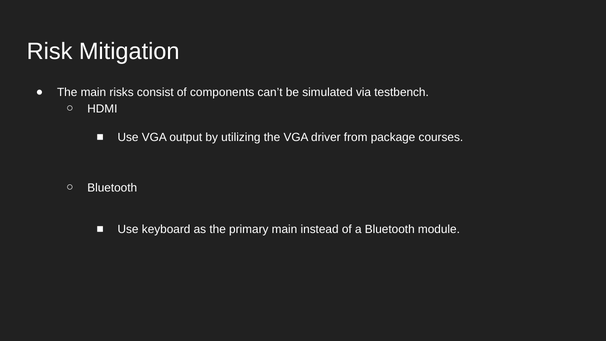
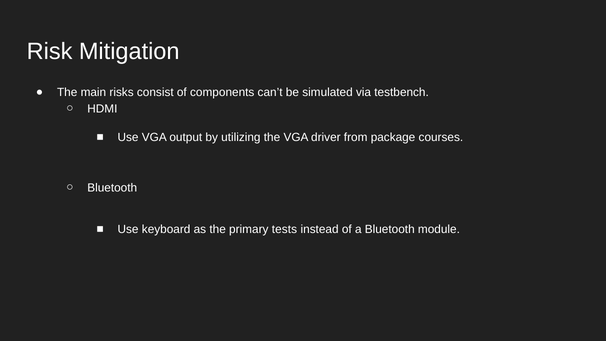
primary main: main -> tests (284, 229)
